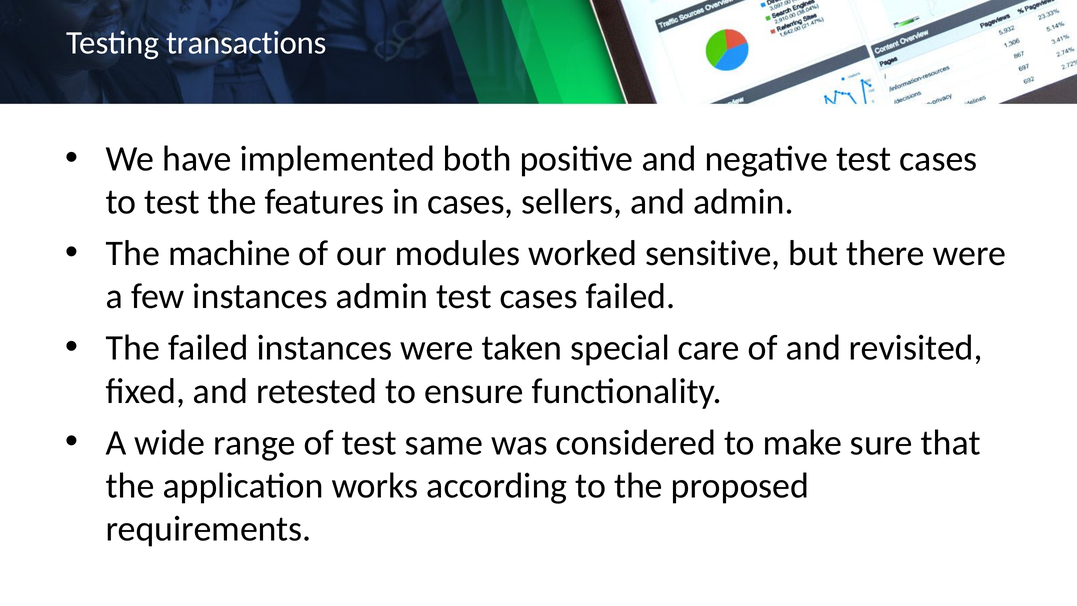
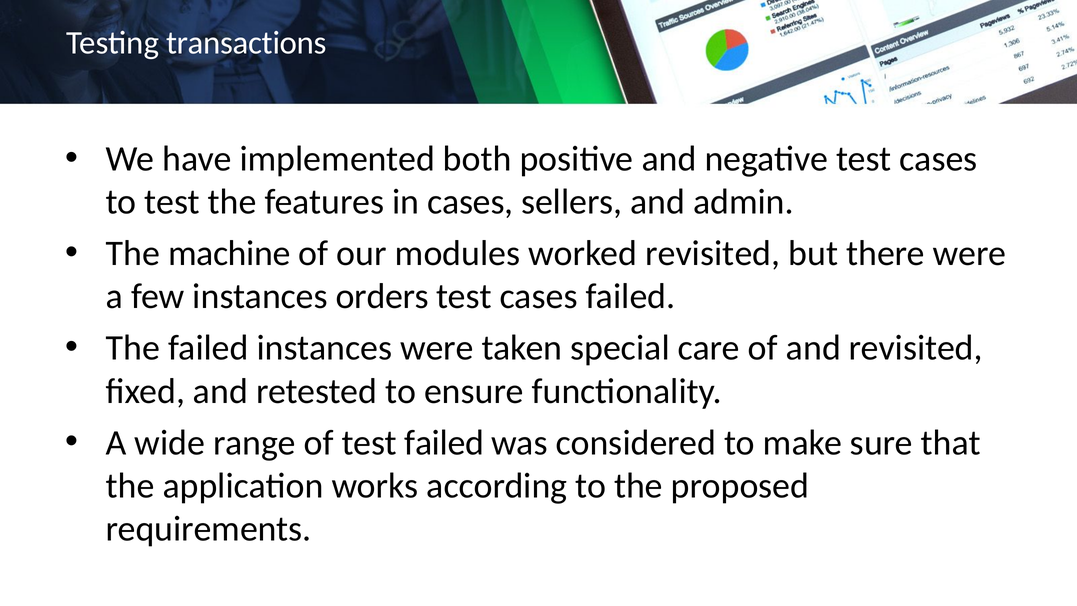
worked sensitive: sensitive -> revisited (713, 253)
instances admin: admin -> orders (382, 296)
test same: same -> failed (444, 443)
